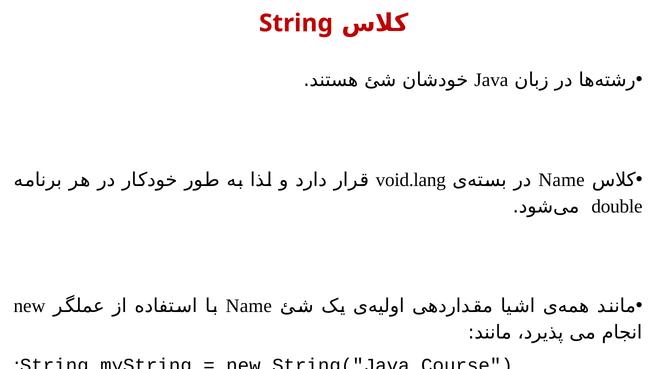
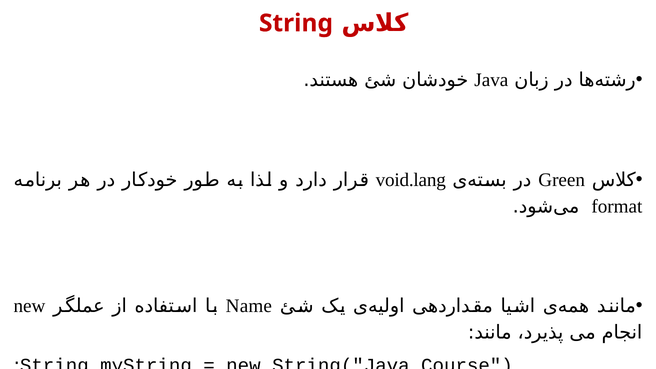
Name: Name -> Green (562, 180)
double: double -> format (617, 206)
